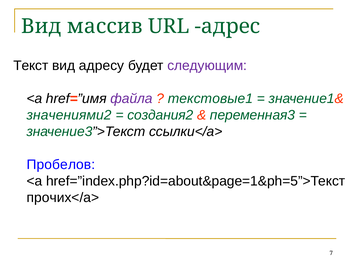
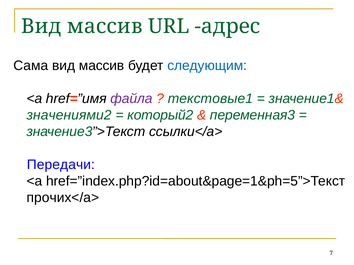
Текст: Текст -> Сама (31, 66)
адресу: адресу -> массив (102, 66)
следующим colour: purple -> blue (207, 66)
создания2: создания2 -> который2 (160, 115)
Пробелов: Пробелов -> Передачи (61, 165)
